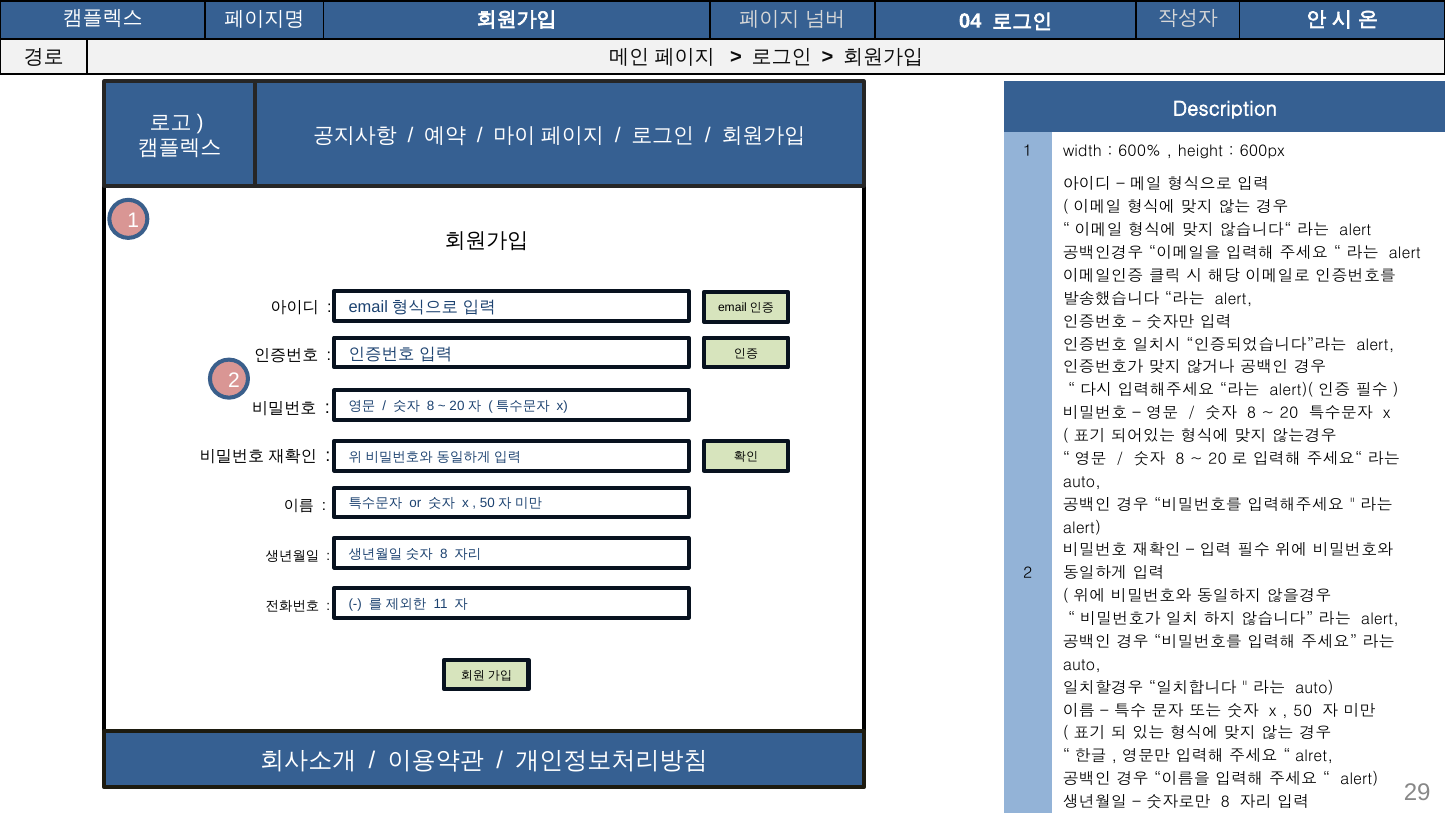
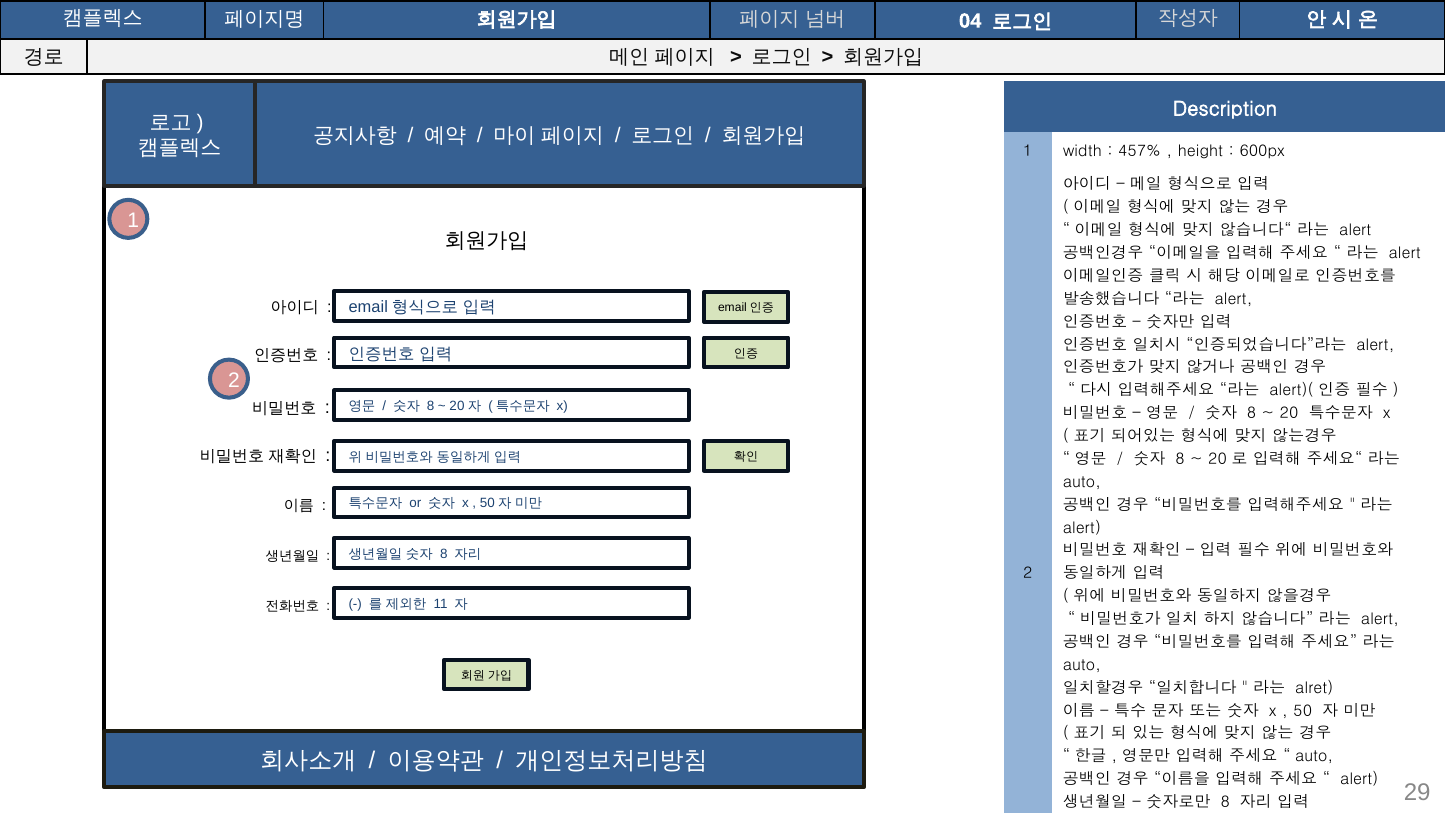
600%: 600% -> 457% (1140, 152)
auto: auto -> alret (1314, 688)
alret: alret -> auto (1314, 756)
